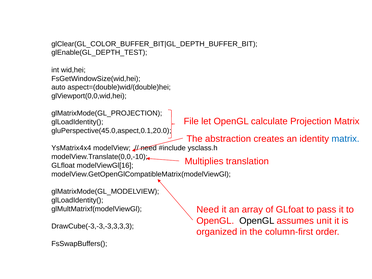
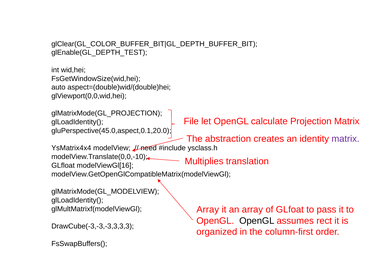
matrix colour: blue -> purple (345, 139)
Need: Need -> Array (208, 210)
unit: unit -> rect (324, 221)
